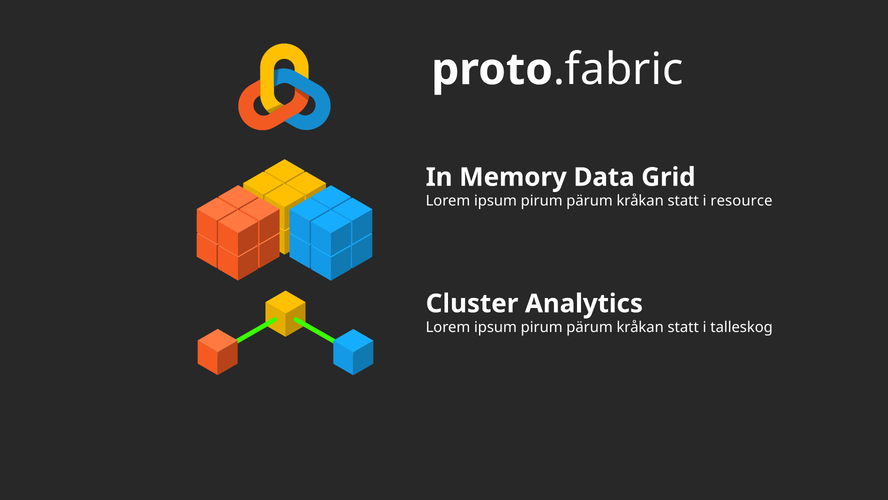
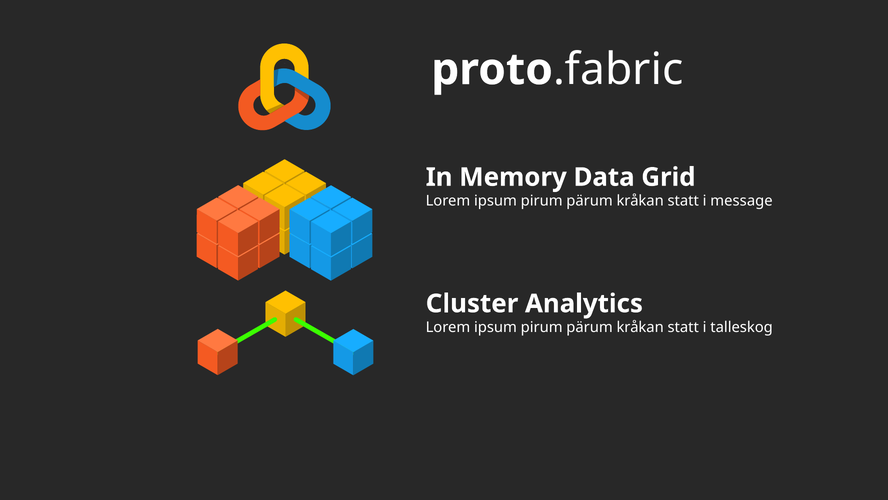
resource: resource -> message (742, 201)
